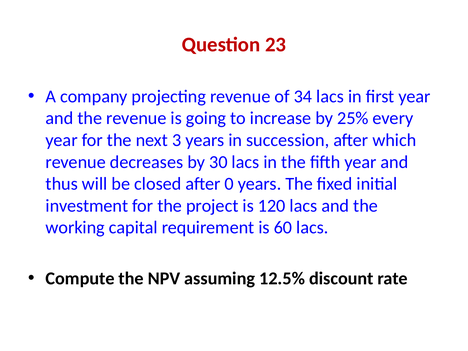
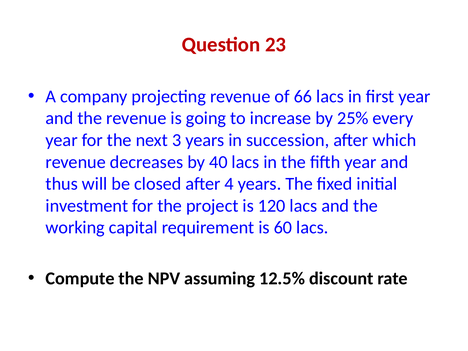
34: 34 -> 66 (303, 96)
30: 30 -> 40 (218, 162)
0: 0 -> 4 (229, 184)
